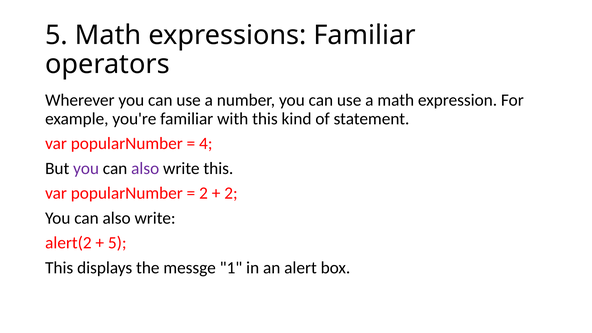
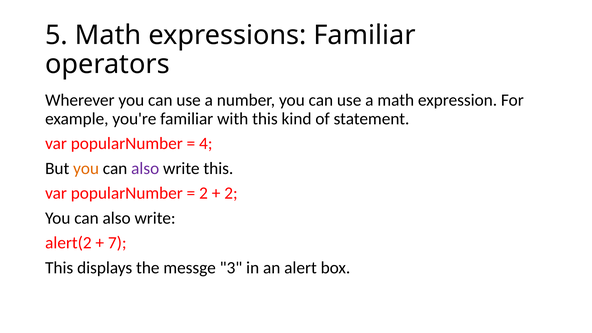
you colour: purple -> orange (86, 168)
5: 5 -> 7 (117, 243)
1: 1 -> 3 (231, 268)
